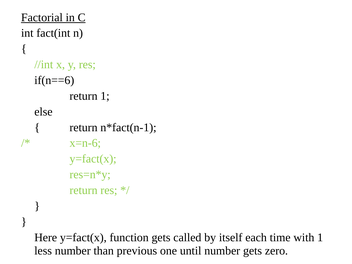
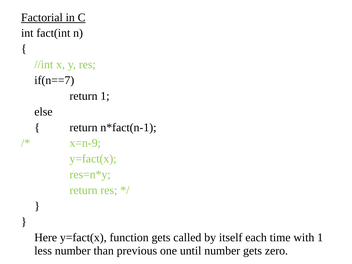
if(n==6: if(n==6 -> if(n==7 (54, 80)
x=n-6: x=n-6 -> x=n-9 (85, 143)
